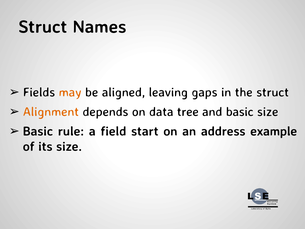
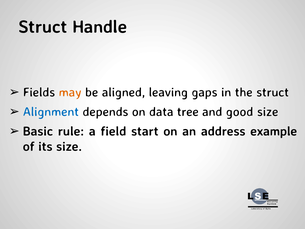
Names: Names -> Handle (100, 27)
Alignment colour: orange -> blue (51, 112)
and basic: basic -> good (240, 112)
